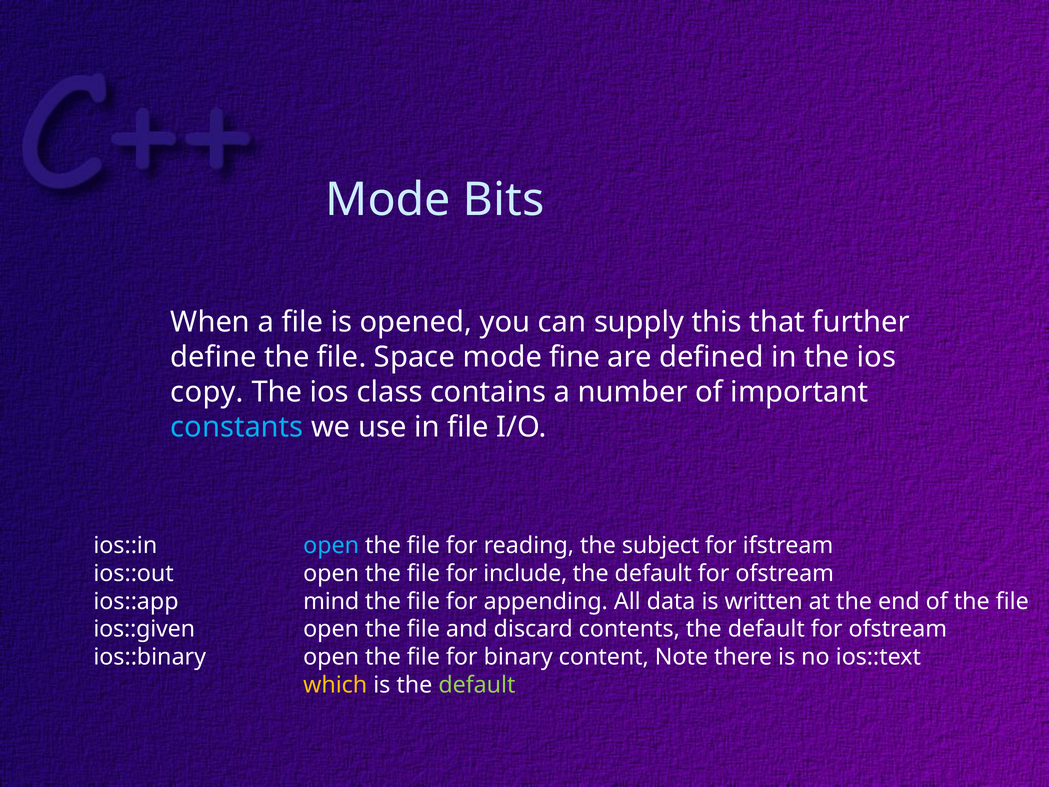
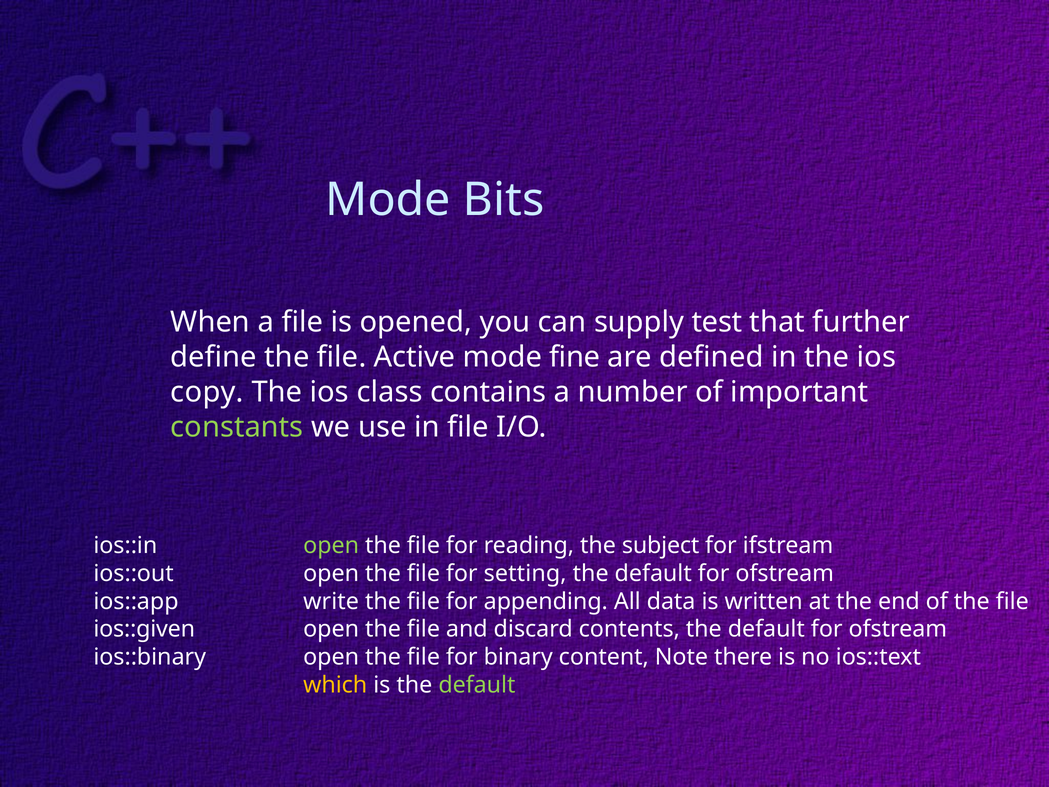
this: this -> test (717, 322)
Space: Space -> Active (415, 357)
constants colour: light blue -> light green (237, 427)
open colour: light blue -> light green (331, 545)
include: include -> setting (525, 573)
mind: mind -> write (331, 601)
